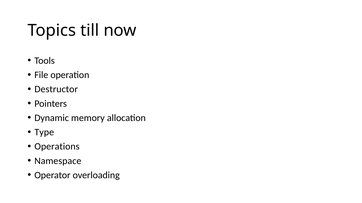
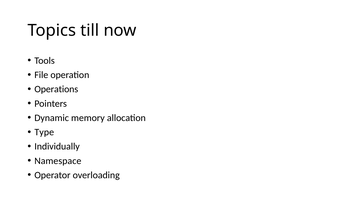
Destructor: Destructor -> Operations (56, 90)
Operations: Operations -> Individually (57, 147)
